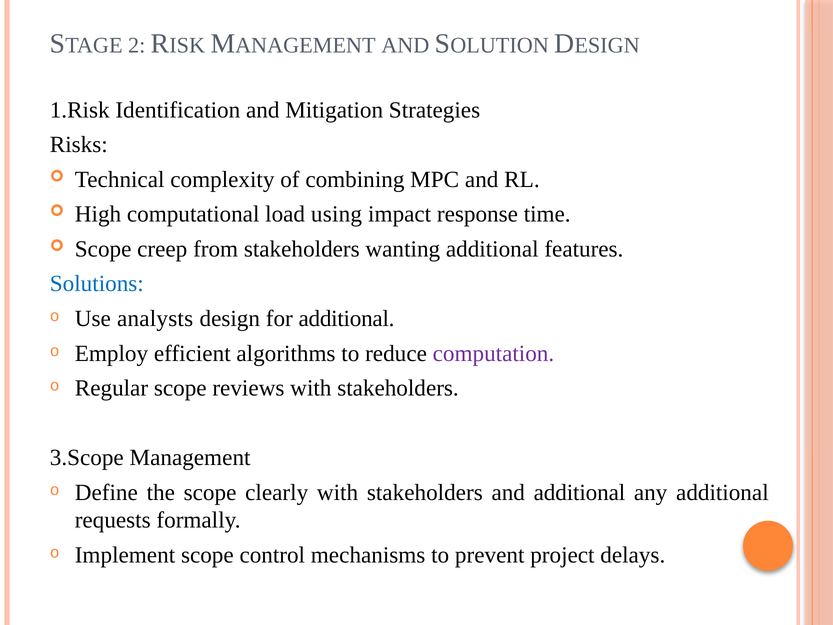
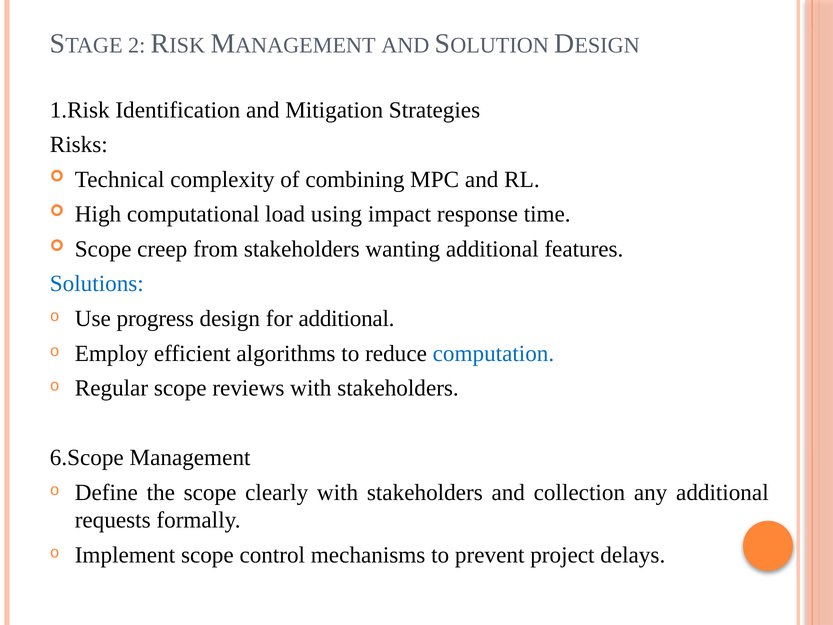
analysts: analysts -> progress (155, 318)
computation colour: purple -> blue (493, 353)
3.Scope: 3.Scope -> 6.Scope (87, 458)
and additional: additional -> collection (579, 492)
